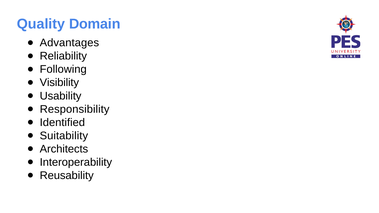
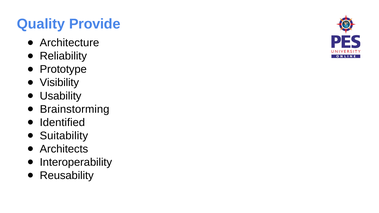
Domain: Domain -> Provide (95, 24)
Advantages: Advantages -> Architecture (69, 43)
Following: Following -> Prototype (63, 69)
Responsibility: Responsibility -> Brainstorming (75, 109)
